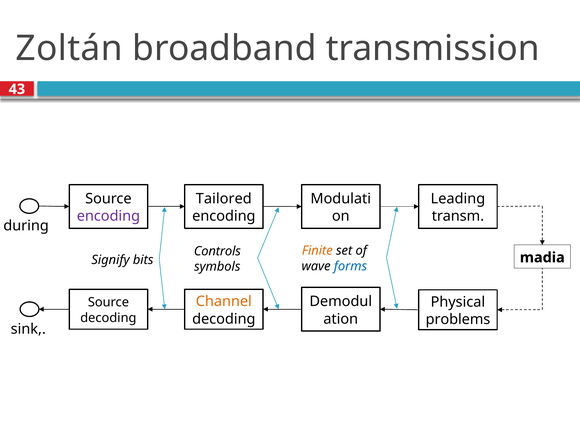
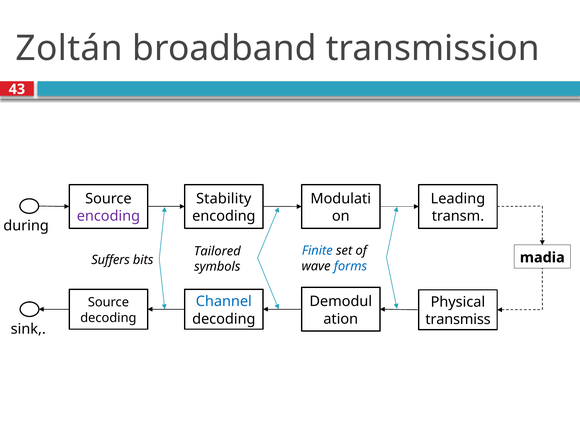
Tailored: Tailored -> Stability (224, 199)
Finite colour: orange -> blue (317, 251)
Controls: Controls -> Tailored (217, 251)
Signify: Signify -> Suffers (111, 260)
Channel colour: orange -> blue (224, 302)
problems: problems -> transmiss (458, 319)
